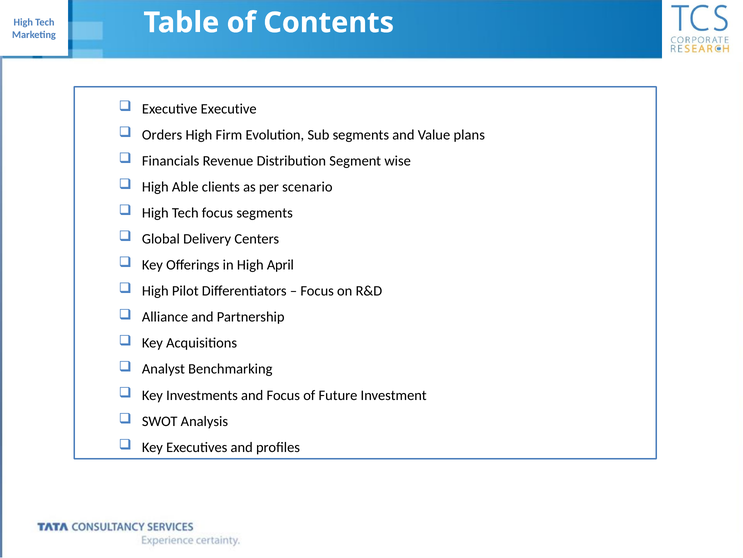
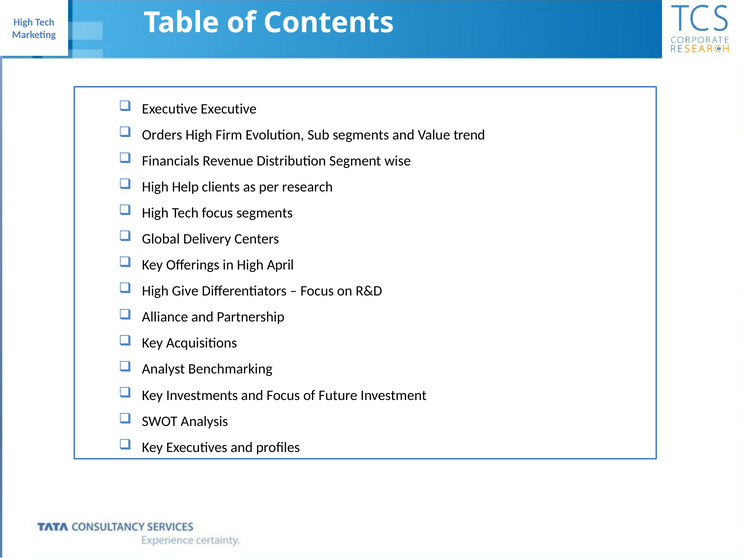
plans: plans -> trend (469, 135)
Able: Able -> Help (185, 187)
scenario: scenario -> research (307, 187)
Pilot: Pilot -> Give (185, 291)
